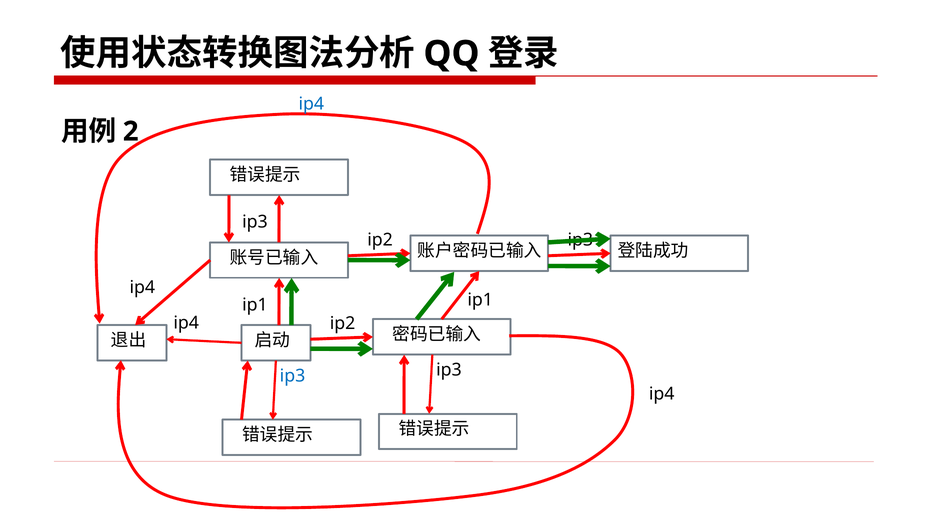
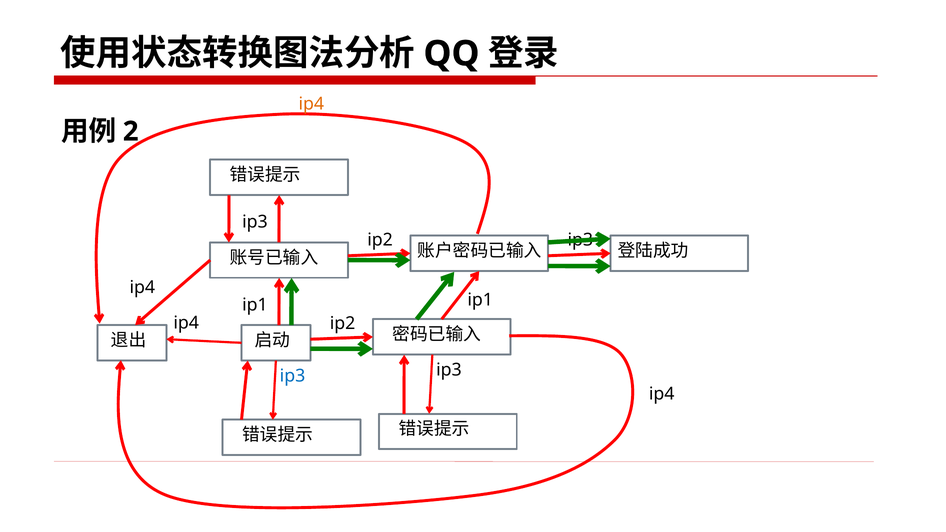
ip4 colour: blue -> orange (311, 104)
